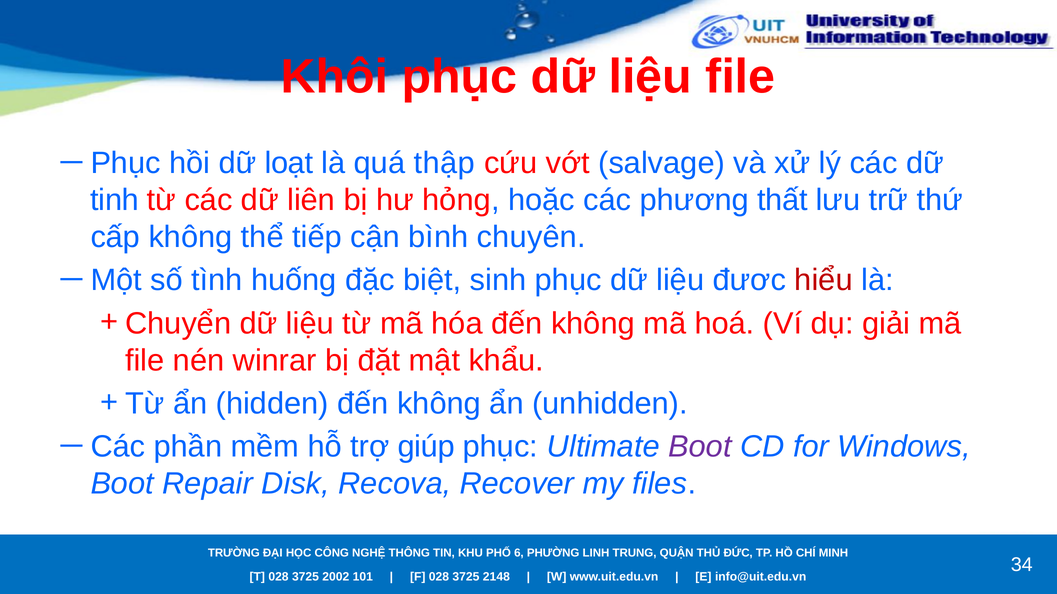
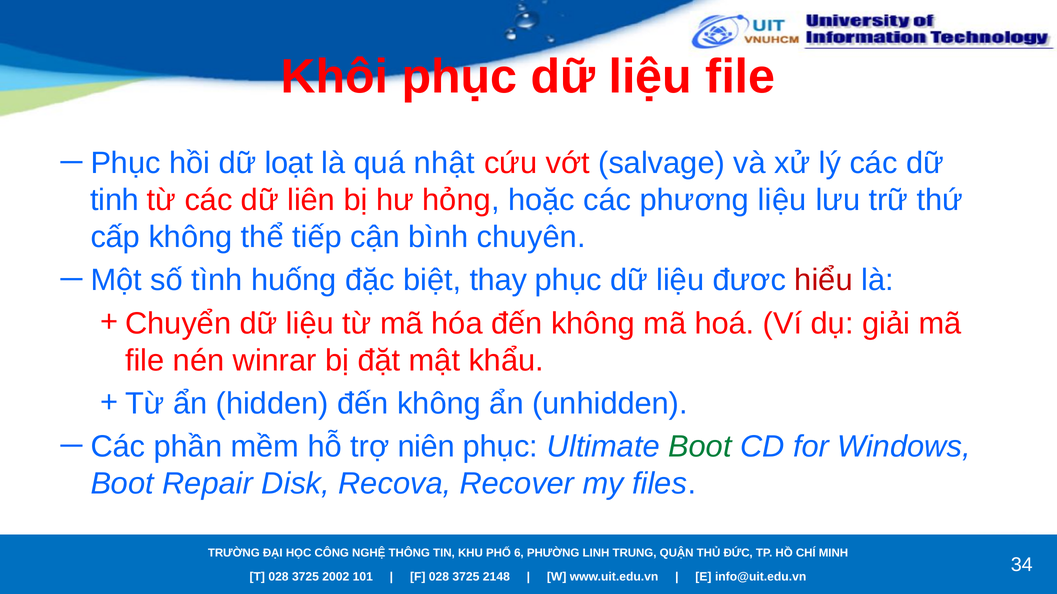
thập: thập -> nhật (444, 163)
phương thất: thất -> liệu (782, 200)
sinh: sinh -> thay (498, 281)
giúp: giúp -> niên (426, 447)
Boot colour: purple -> green (700, 447)
